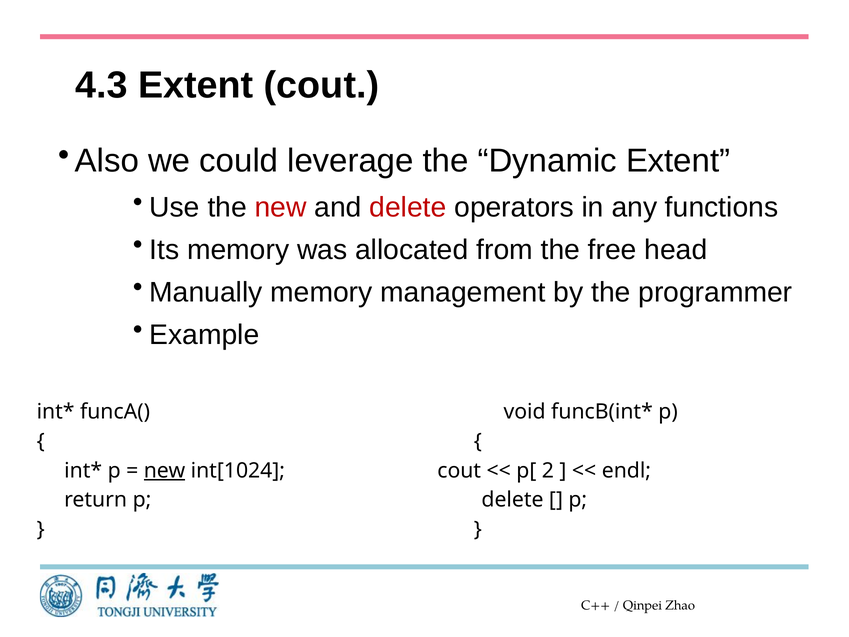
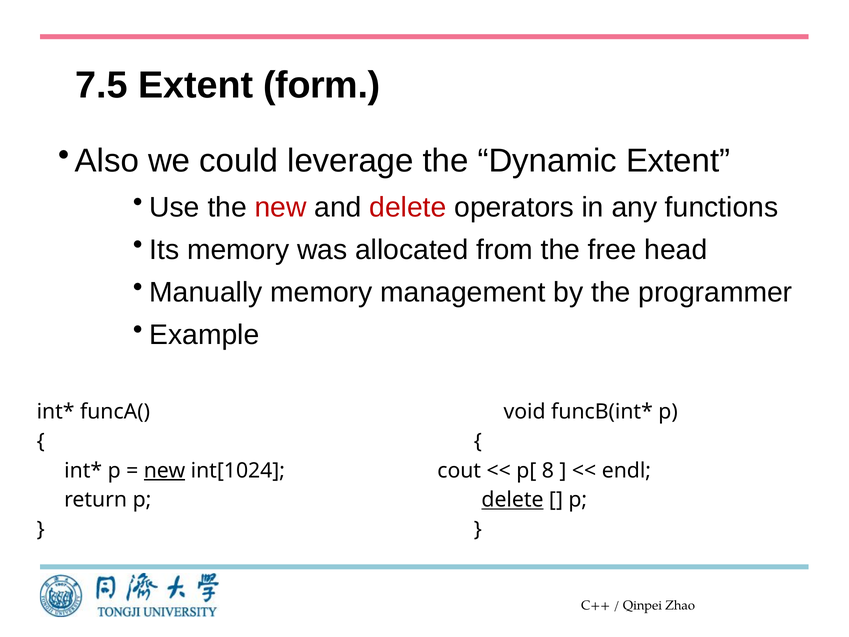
4.3: 4.3 -> 7.5 (101, 85)
Extent cout: cout -> form (322, 85)
2: 2 -> 8 (548, 470)
delete underline: none -> present (512, 500)
